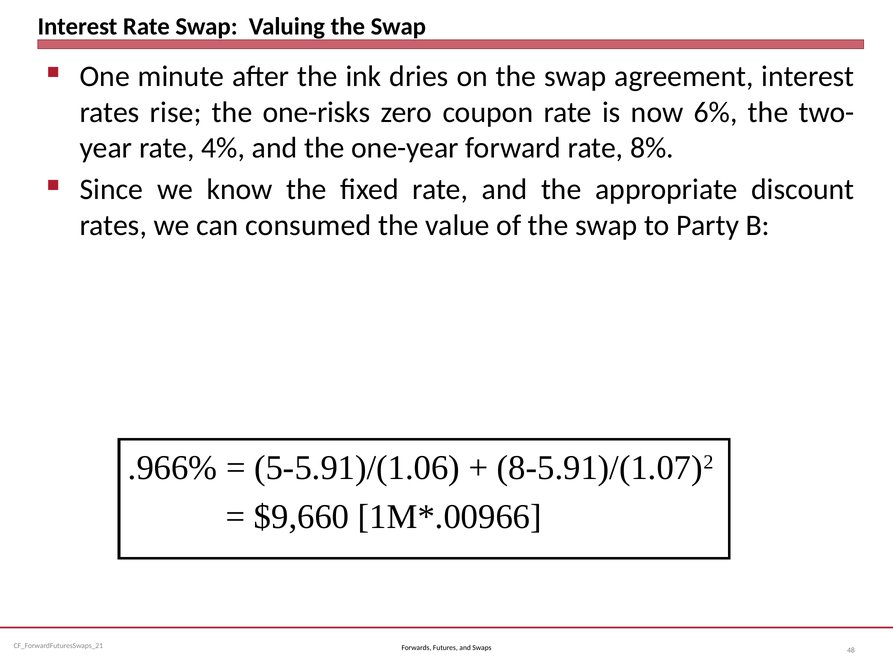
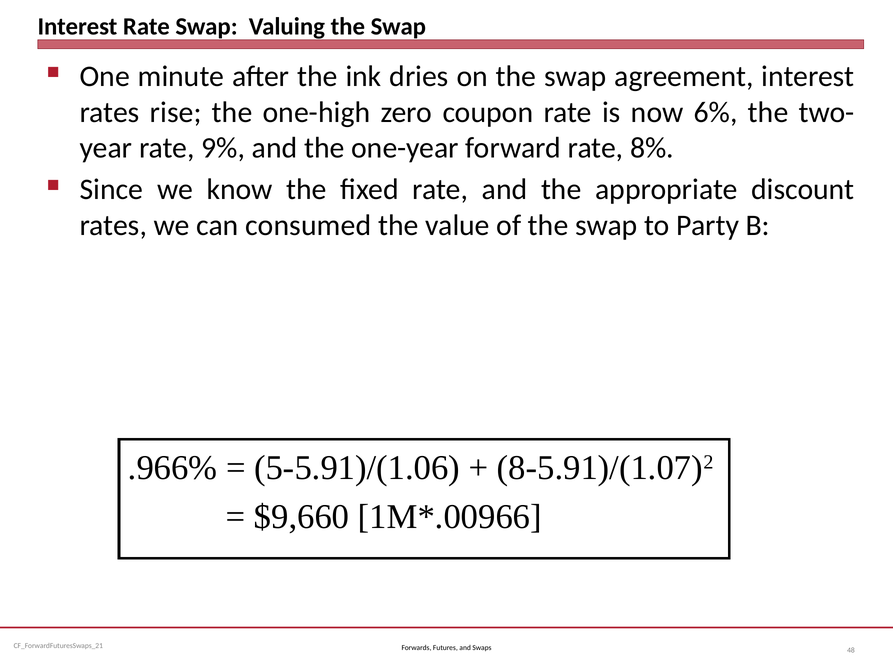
one-risks: one-risks -> one-high (316, 112)
4%: 4% -> 9% (223, 148)
